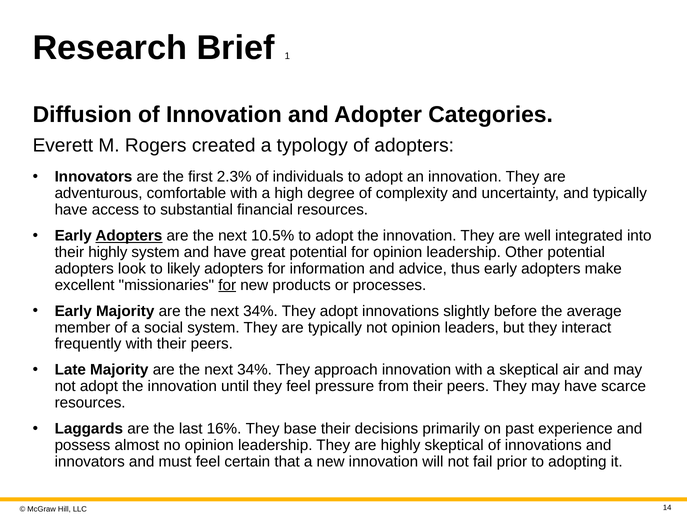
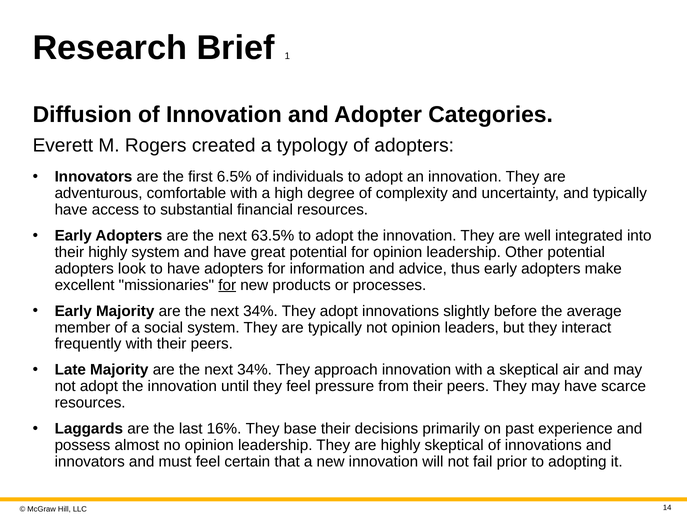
2.3%: 2.3% -> 6.5% (234, 177)
Adopters underline: present -> none (129, 236)
10.5%: 10.5% -> 63.5% (273, 236)
to likely: likely -> have (184, 269)
